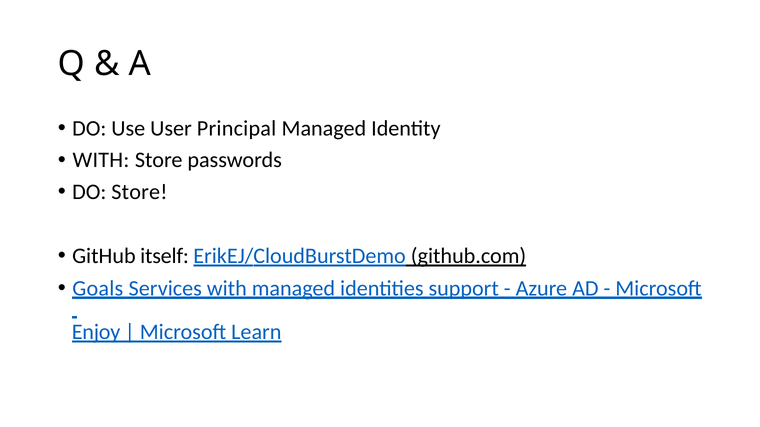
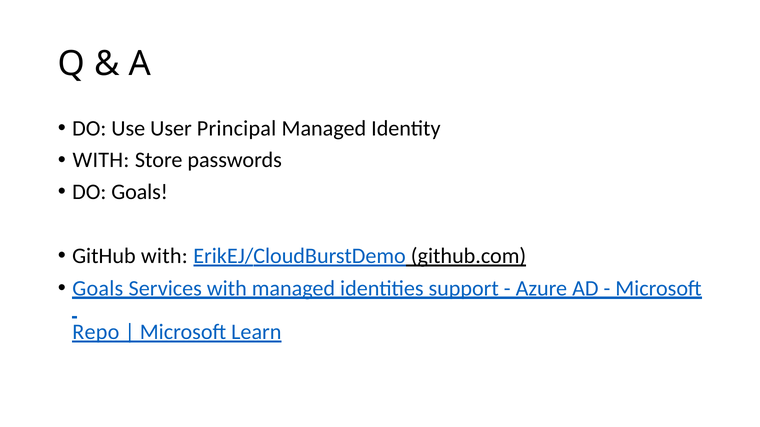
DO Store: Store -> Goals (140, 192)
GitHub itself: itself -> with (164, 256)
Enjoy: Enjoy -> Repo (96, 332)
